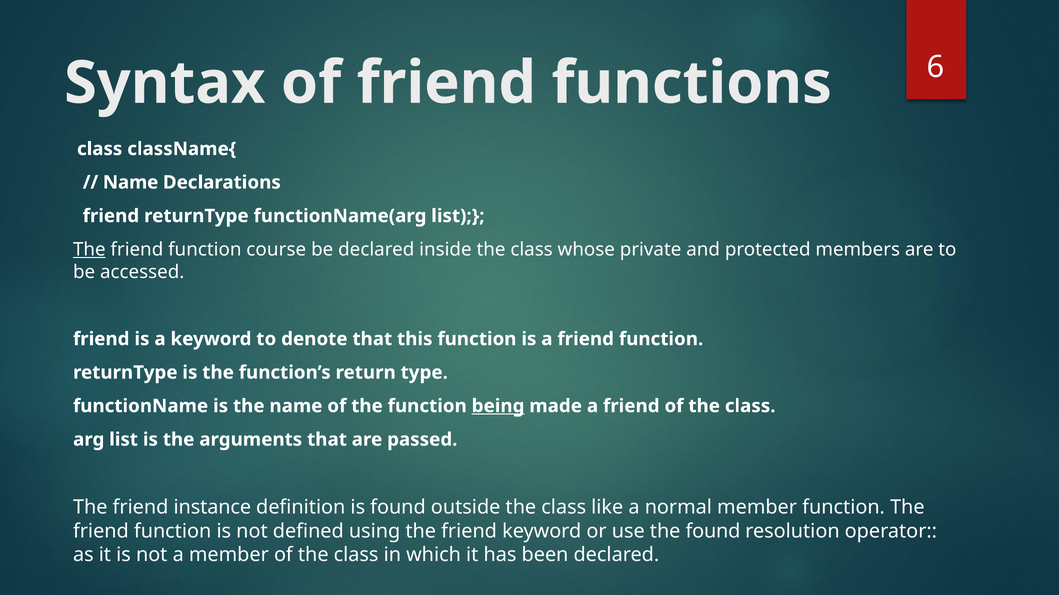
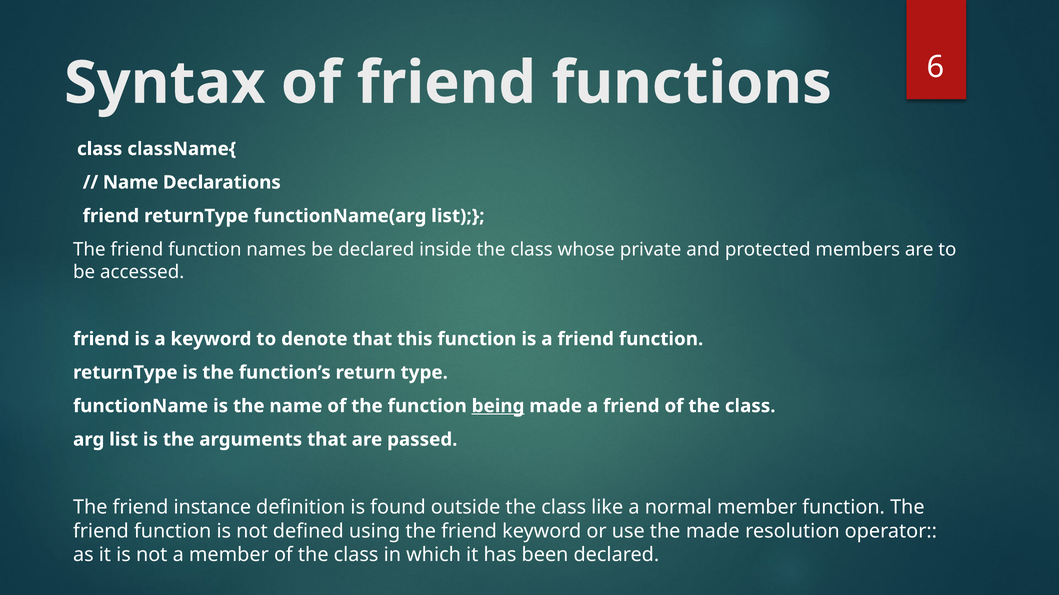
The underline: present -> none (89, 250)
course: course -> names (276, 250)
the found: found -> made (713, 532)
